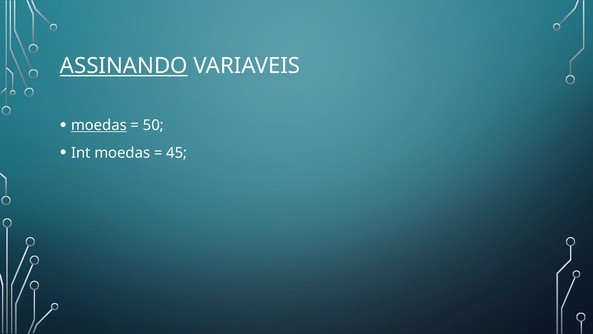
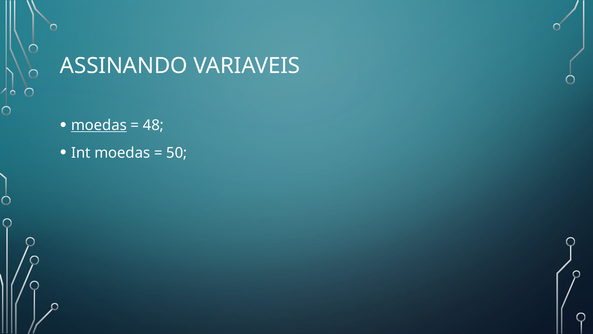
ASSINANDO underline: present -> none (124, 66)
50: 50 -> 48 (153, 125)
45: 45 -> 50 (177, 153)
